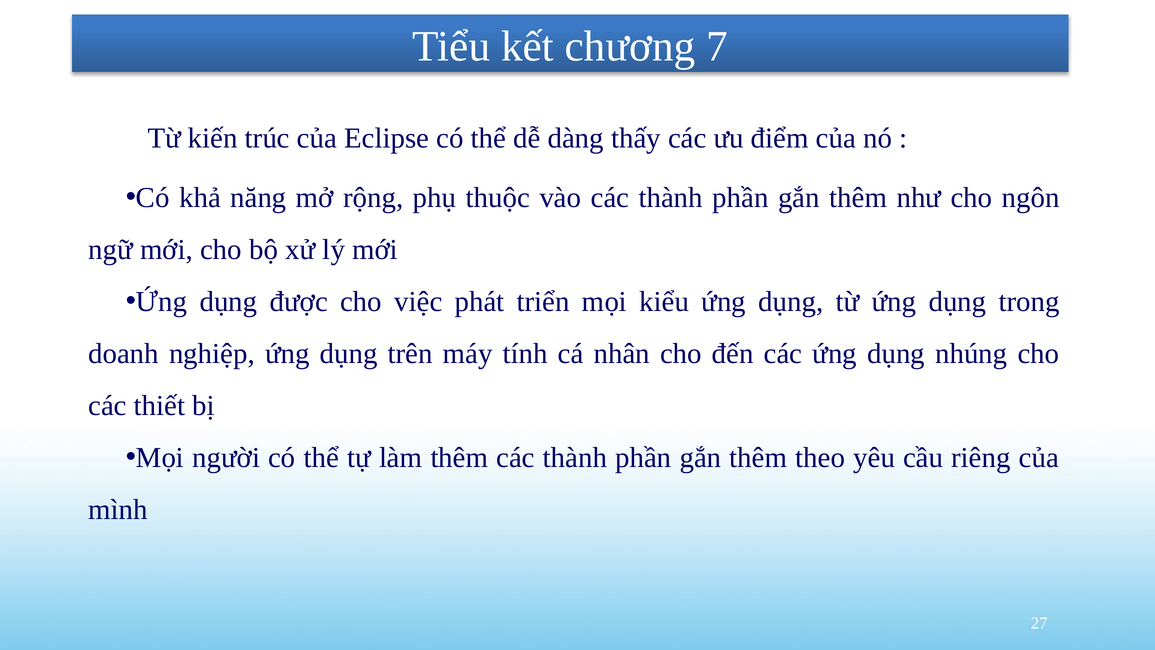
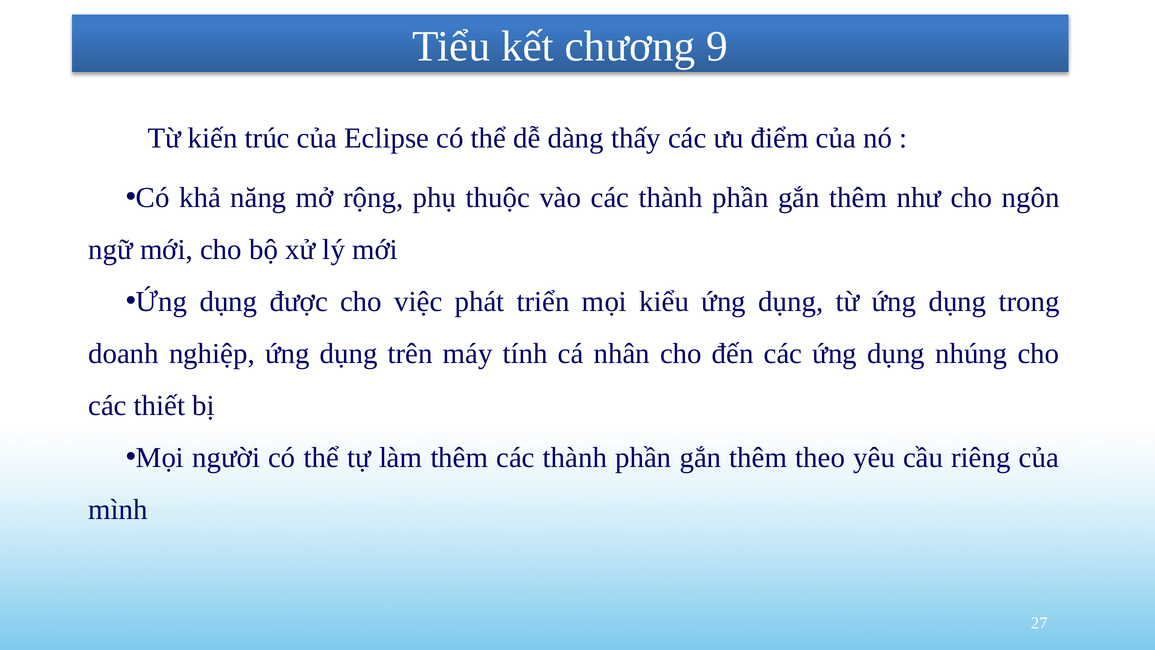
7: 7 -> 9 (717, 46)
